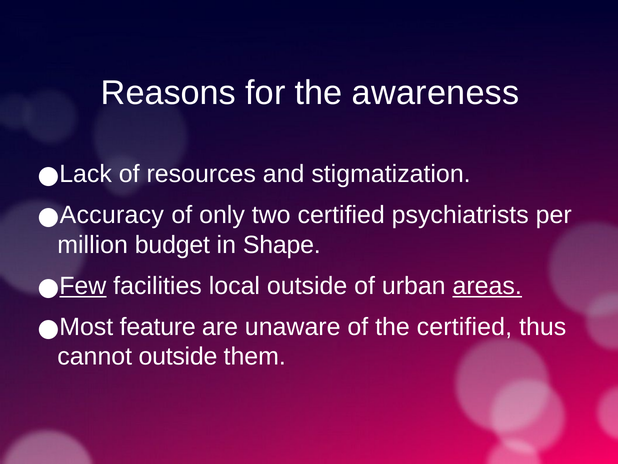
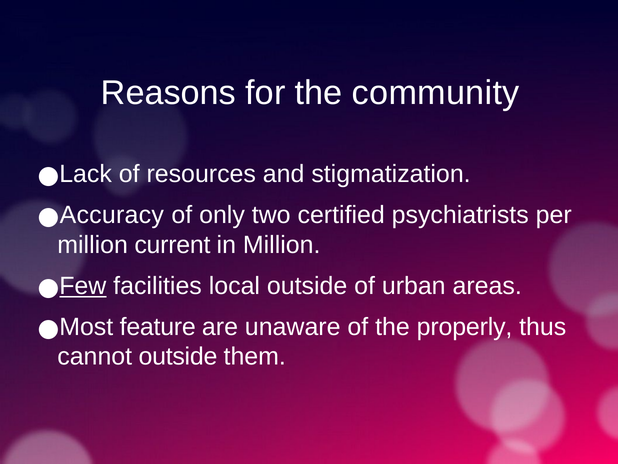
awareness: awareness -> community (436, 93)
budget: budget -> current (172, 245)
in Shape: Shape -> Million (282, 245)
areas underline: present -> none (487, 285)
the certified: certified -> properly (465, 326)
